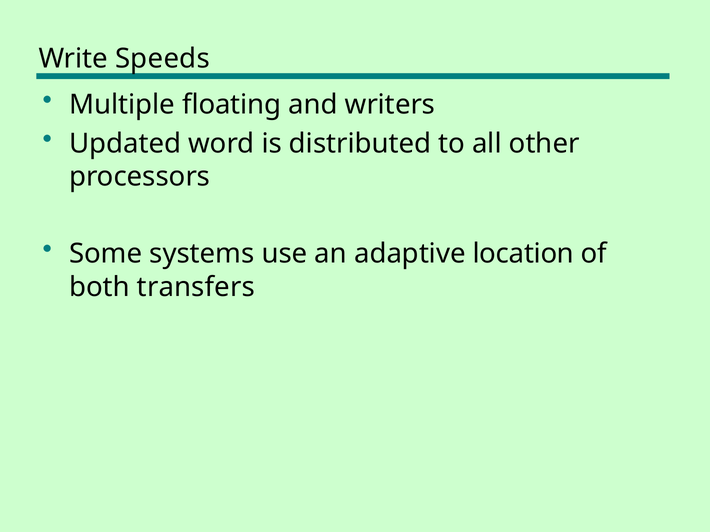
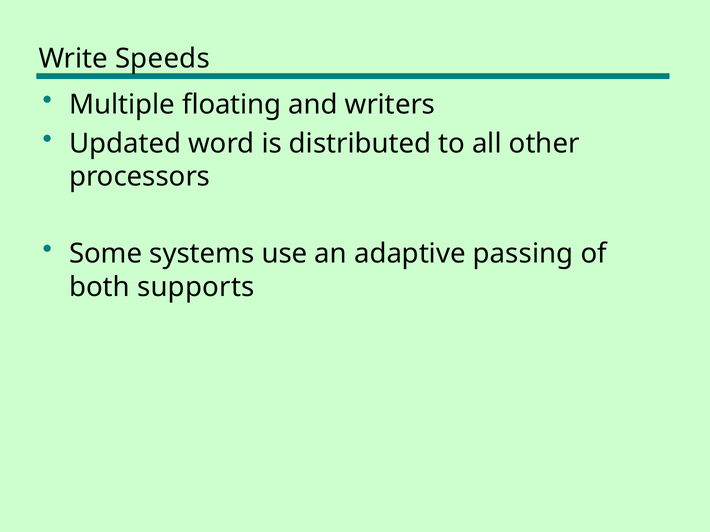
location: location -> passing (523, 254)
transfers: transfers -> supports (196, 287)
